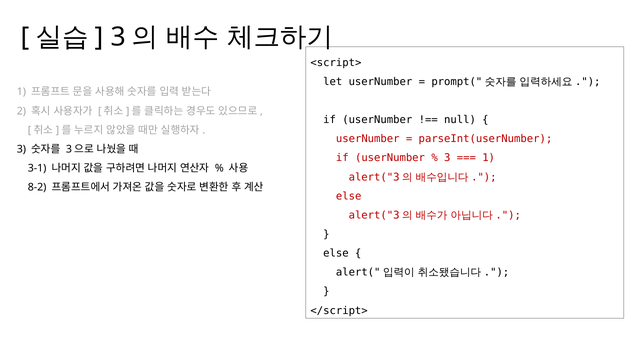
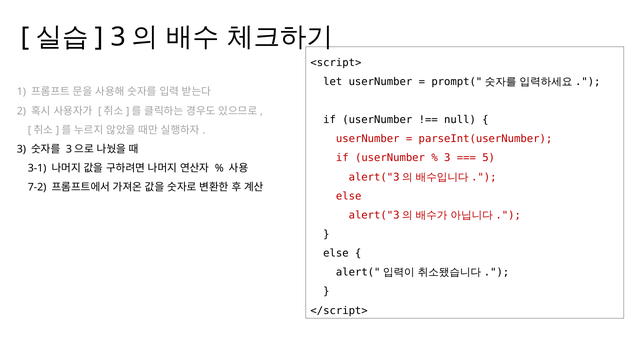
1: 1 -> 5 (489, 158)
8-2: 8-2 -> 7-2 (37, 187)
